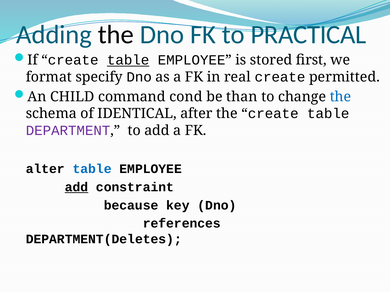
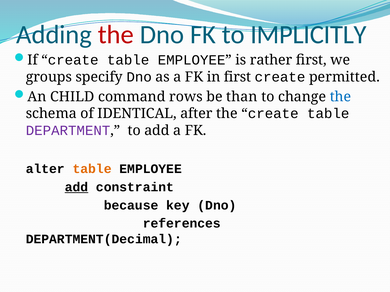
the colour: black -> red (116, 35)
PRACTICAL: PRACTICAL -> IMPLICITLY (308, 35)
table underline: present -> none (128, 60)
stored: stored -> rather (271, 60)
format: format -> groups (49, 77)
in real: real -> first (237, 77)
cond: cond -> rows (186, 97)
table colour: blue -> orange (92, 169)
DEPARTMENT(Deletes: DEPARTMENT(Deletes -> DEPARTMENT(Decimal (104, 239)
